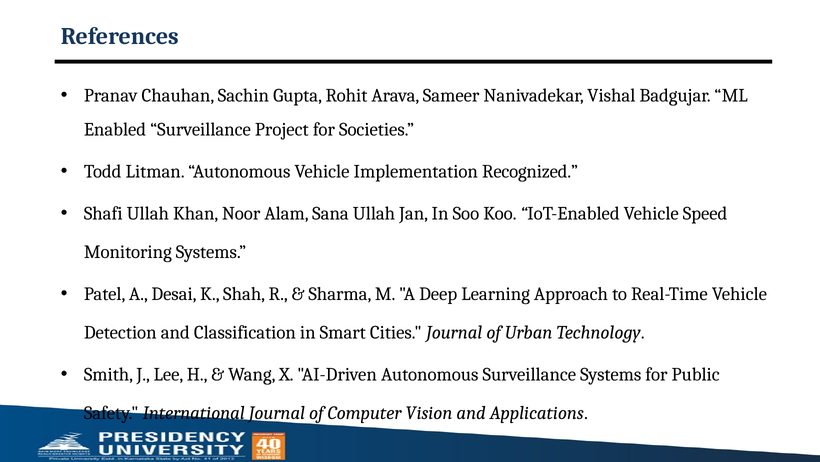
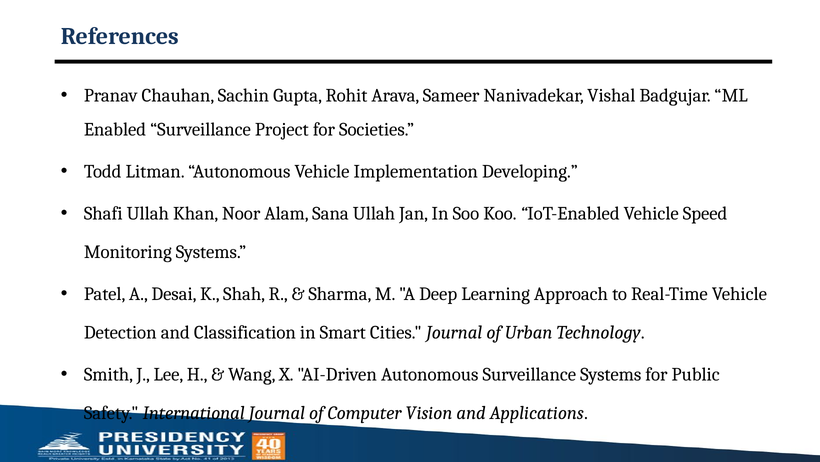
Recognized: Recognized -> Developing (530, 171)
